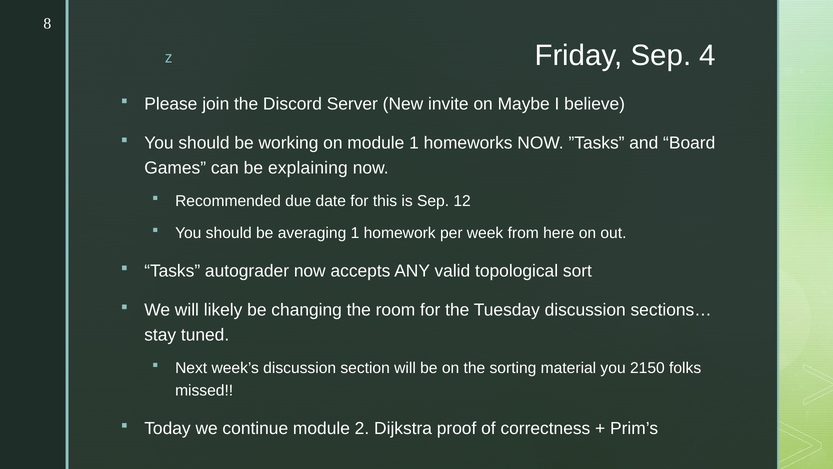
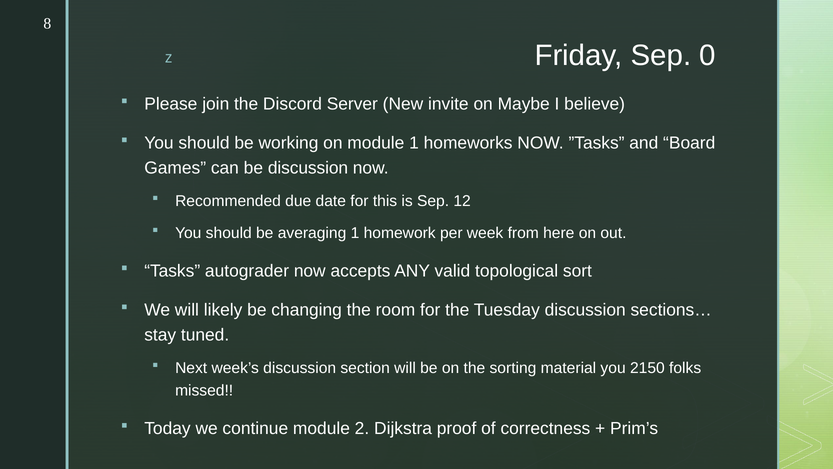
4: 4 -> 0 (708, 55)
be explaining: explaining -> discussion (308, 168)
